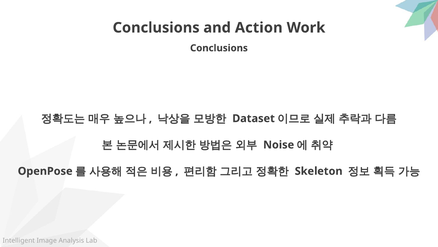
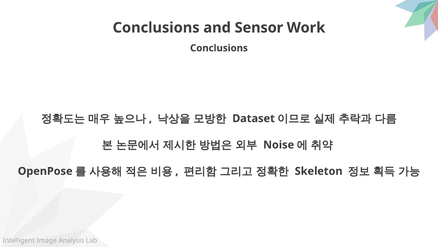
Action: Action -> Sensor (259, 28)
